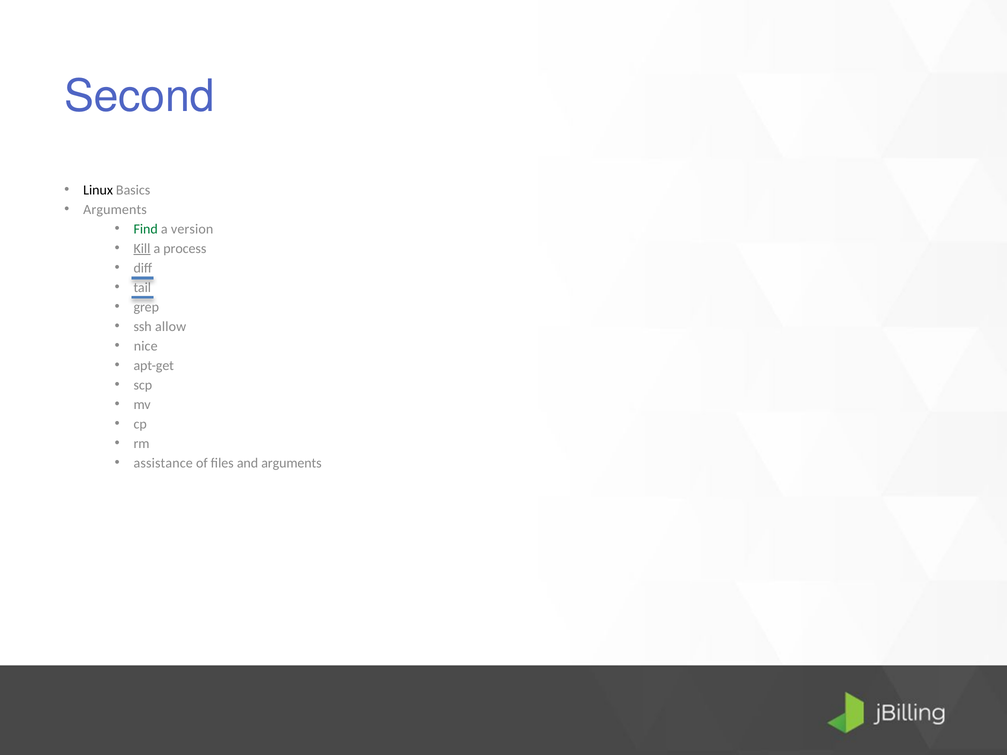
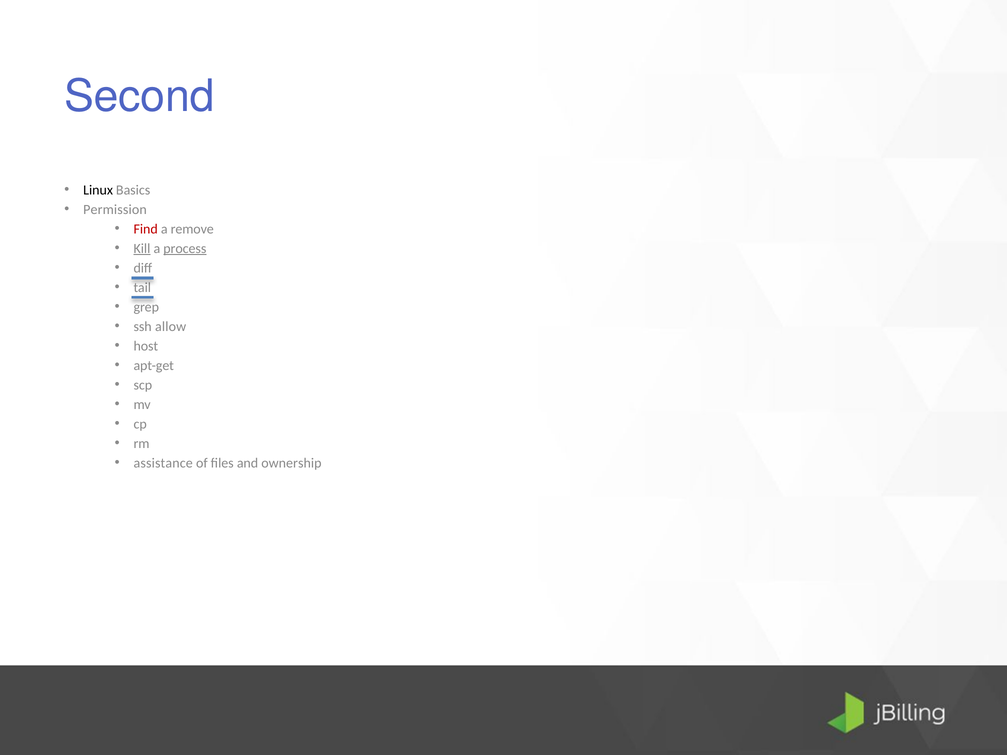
Arguments: Arguments -> Permission (115, 209)
Find colour: green -> red (146, 229)
version: version -> remove (192, 229)
process underline: none -> present (185, 248)
nice: nice -> host (146, 346)
and arguments: arguments -> ownership (291, 463)
